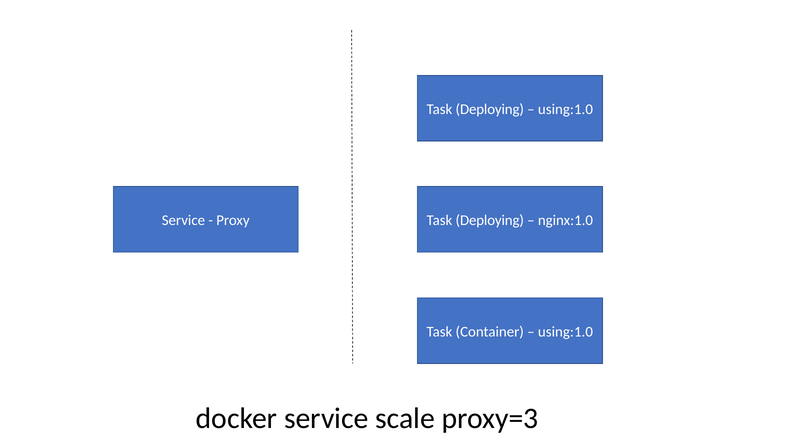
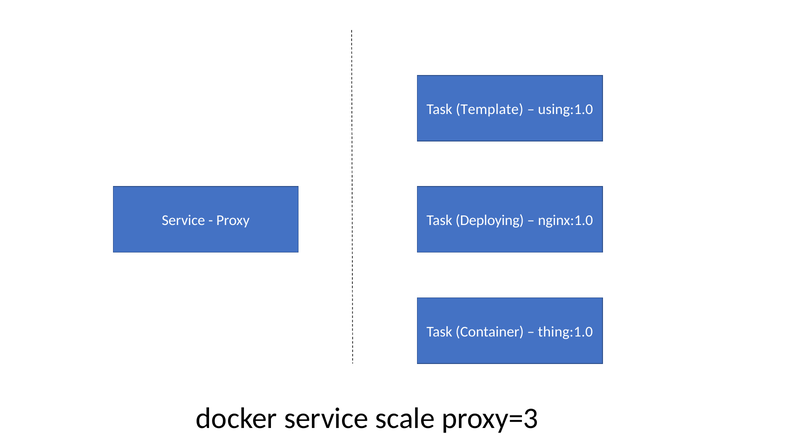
Deploying: Deploying -> Template (490, 109)
using:1.0: using:1.0 -> thing:1.0 (565, 332)
